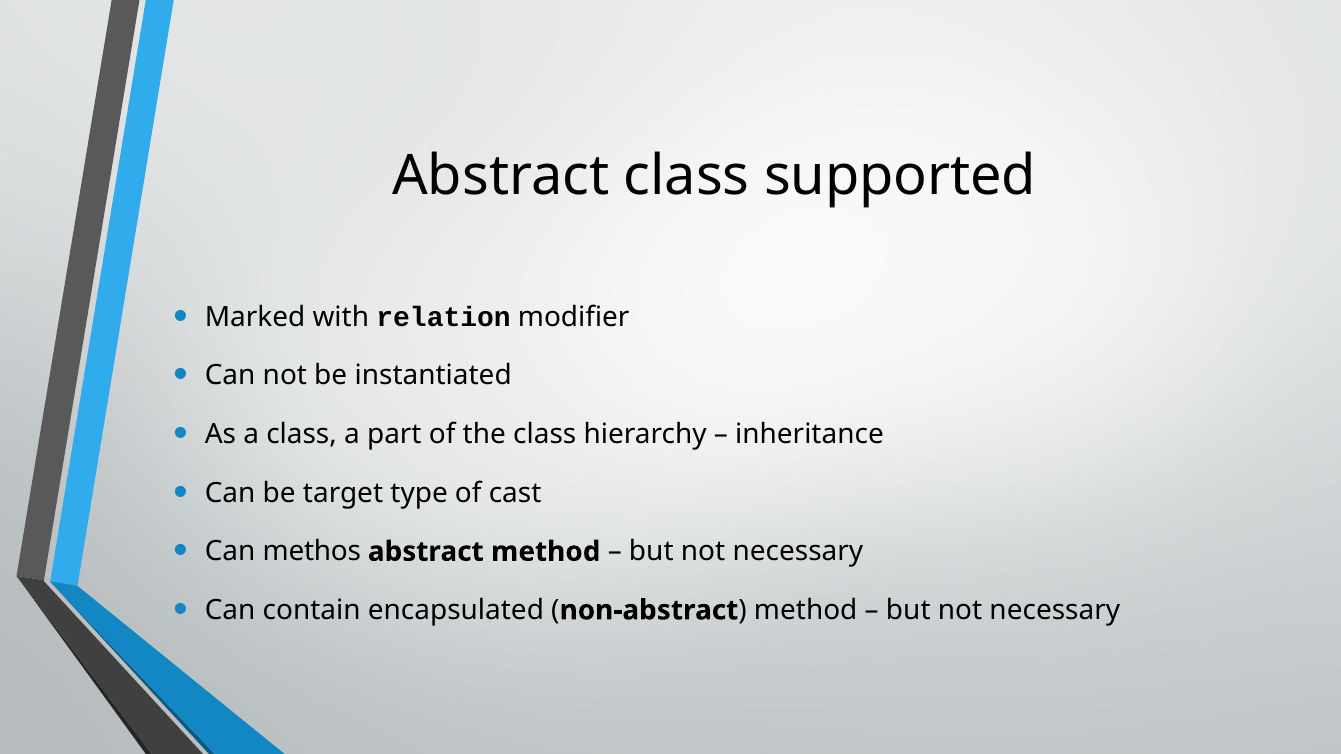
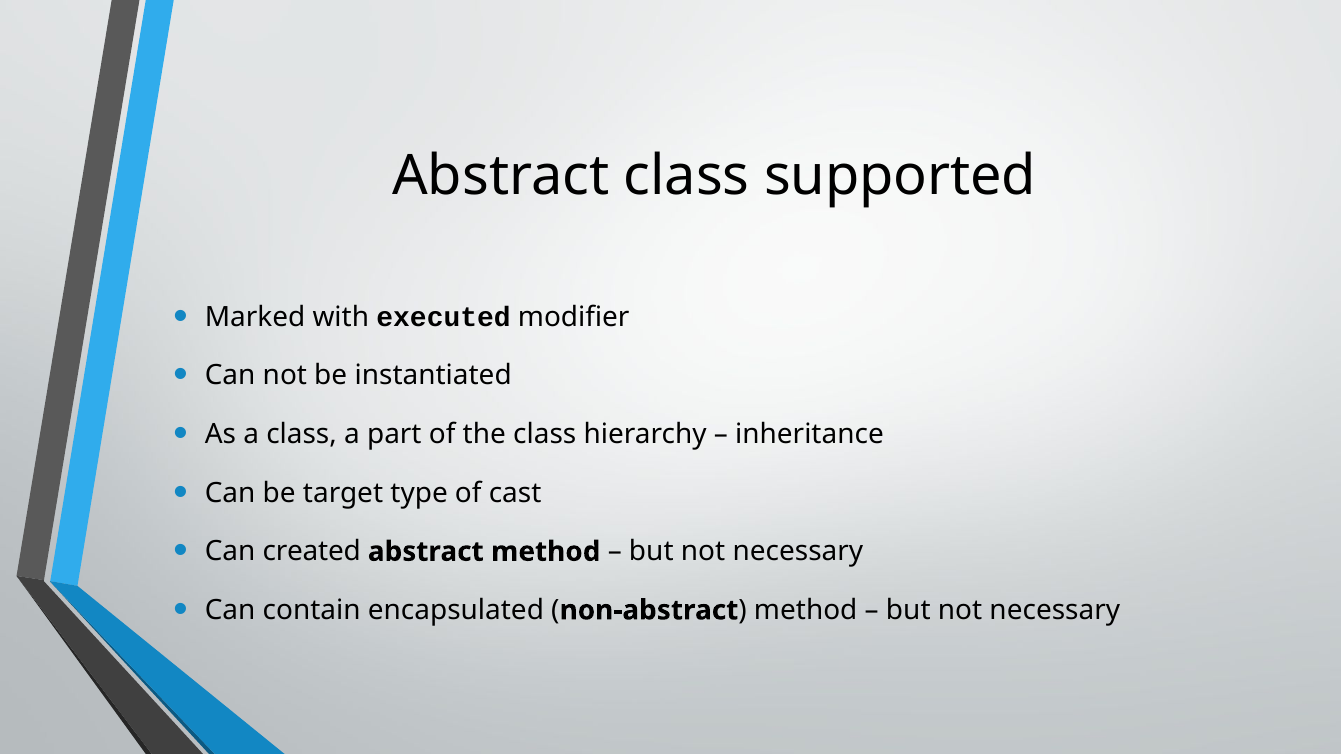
relation: relation -> executed (444, 317)
methos: methos -> created (312, 552)
